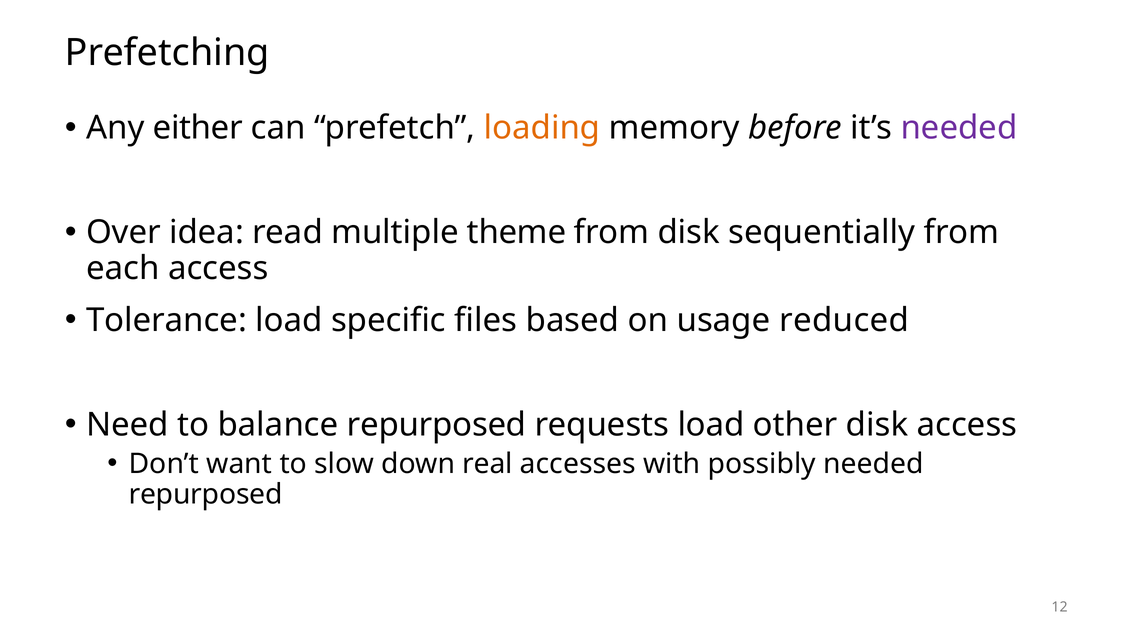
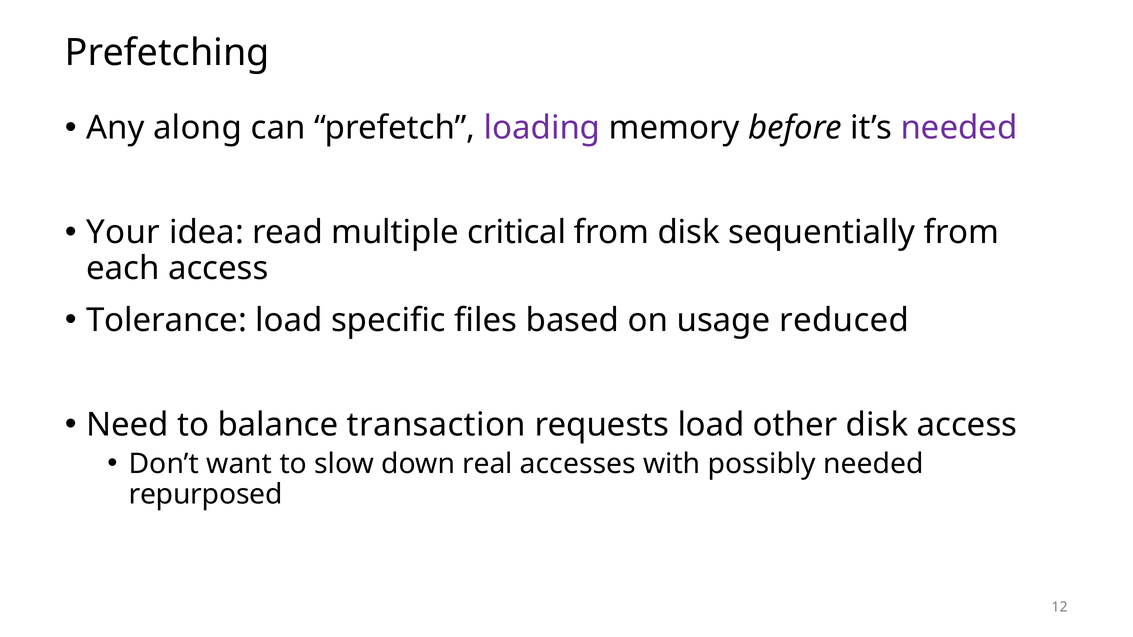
either: either -> along (198, 128)
loading colour: orange -> purple (542, 128)
Over: Over -> Your (123, 233)
theme: theme -> critical (517, 233)
balance repurposed: repurposed -> transaction (436, 425)
